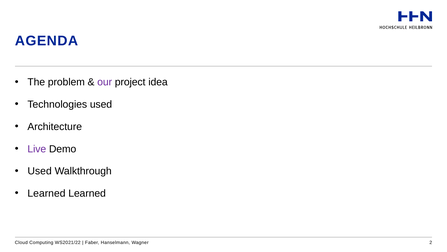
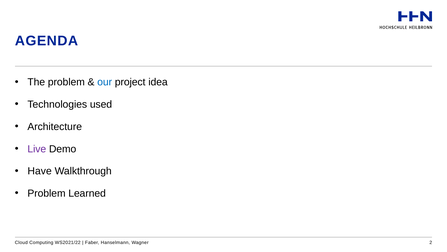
our colour: purple -> blue (105, 82)
Used: Used -> Have (40, 171)
Learned: Learned -> Problem (47, 193)
